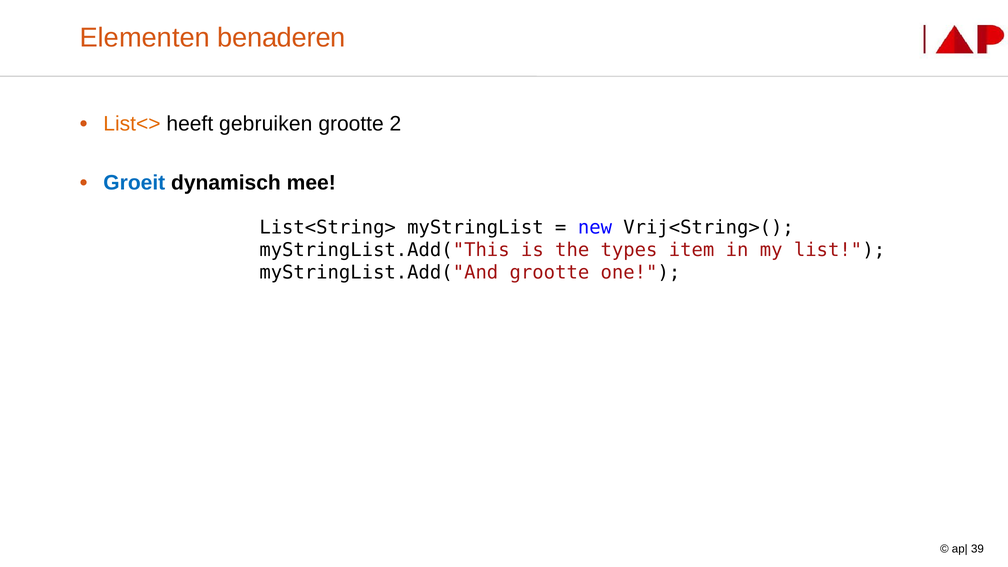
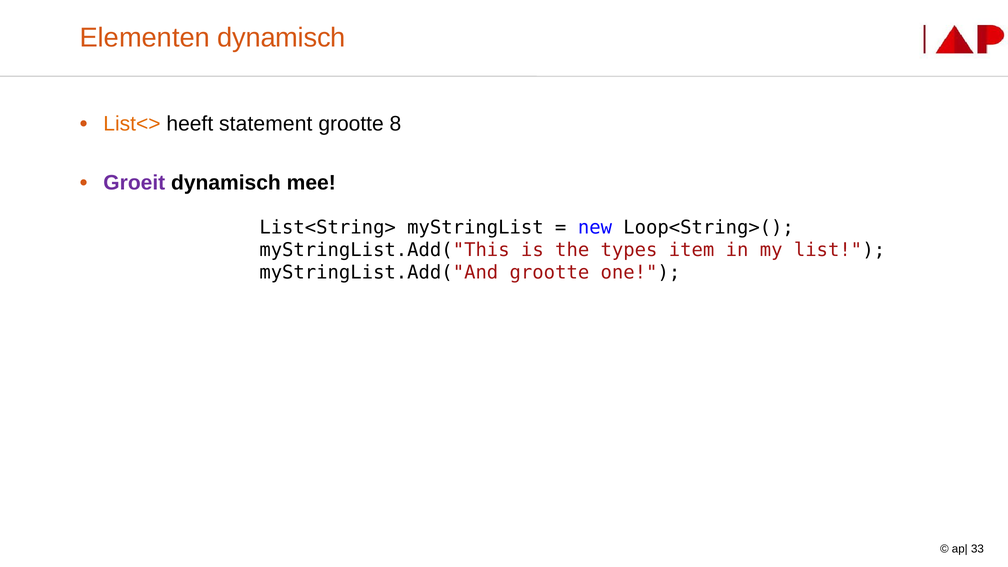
Elementen benaderen: benaderen -> dynamisch (282, 38)
gebruiken: gebruiken -> statement (266, 124)
2: 2 -> 8 (395, 124)
Groeit colour: blue -> purple (134, 183)
Vrij<String>(: Vrij<String>( -> Loop<String>( (709, 227)
39: 39 -> 33 (977, 549)
